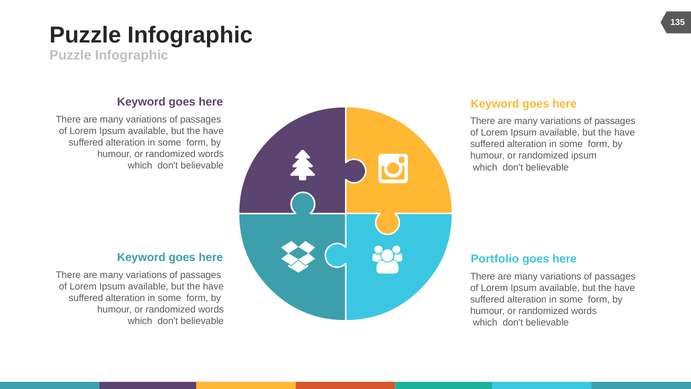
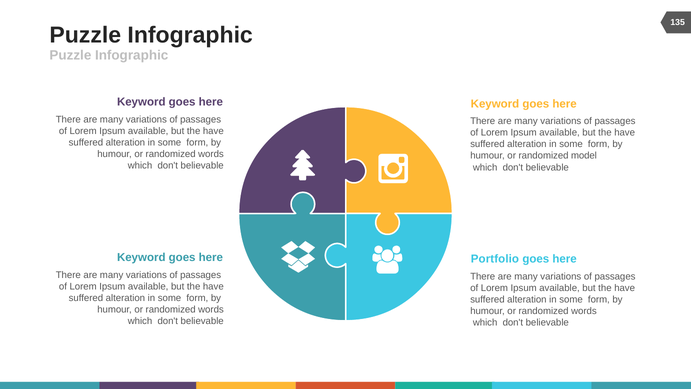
randomized ipsum: ipsum -> model (584, 156)
